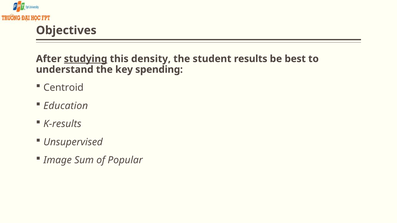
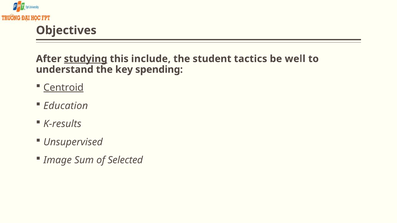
density: density -> include (151, 59)
results: results -> tactics (251, 59)
best: best -> well (295, 59)
Centroid underline: none -> present (64, 88)
Popular: Popular -> Selected (125, 160)
